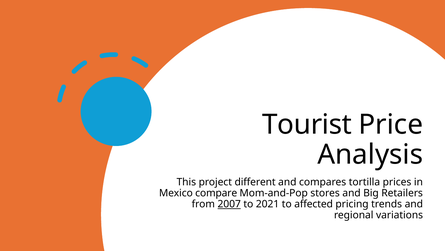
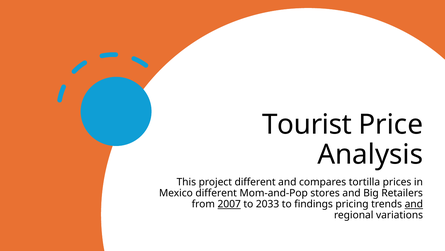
Mexico compare: compare -> different (216, 193)
2021: 2021 -> 2033 (268, 204)
affected: affected -> findings (314, 204)
and underline: none -> present (414, 204)
